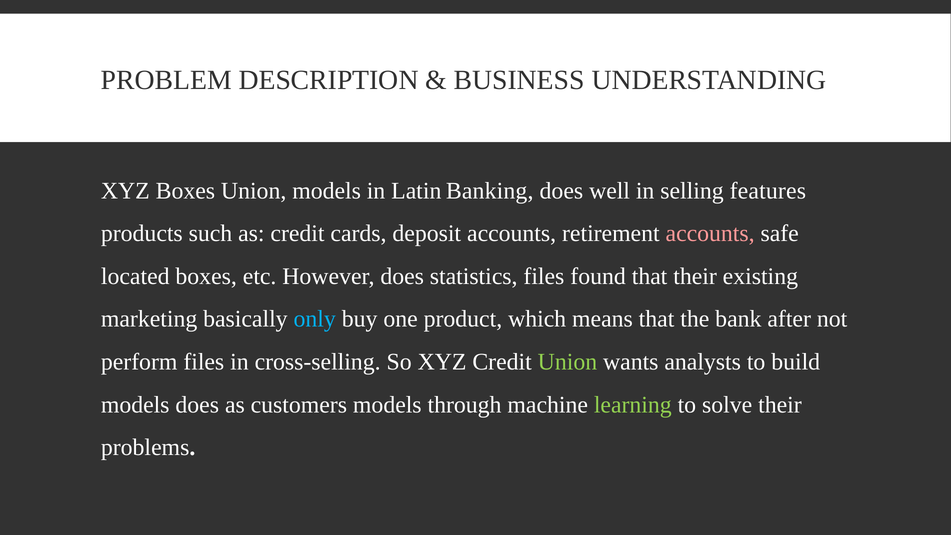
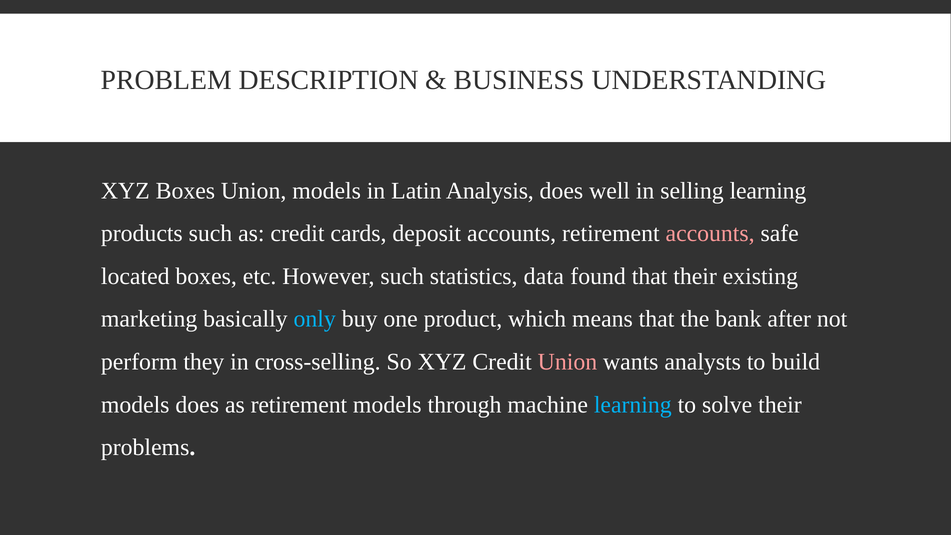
Banking: Banking -> Analysis (490, 191)
selling features: features -> learning (768, 191)
However does: does -> such (402, 276)
statistics files: files -> data (544, 276)
perform files: files -> they (204, 362)
Union colour: light green -> pink (567, 362)
as customers: customers -> retirement (299, 405)
learning colour: light green -> light blue (633, 405)
